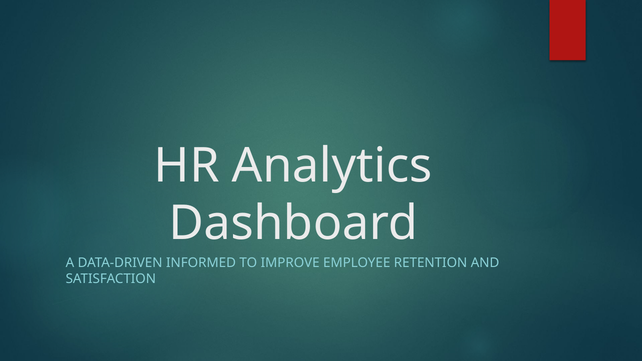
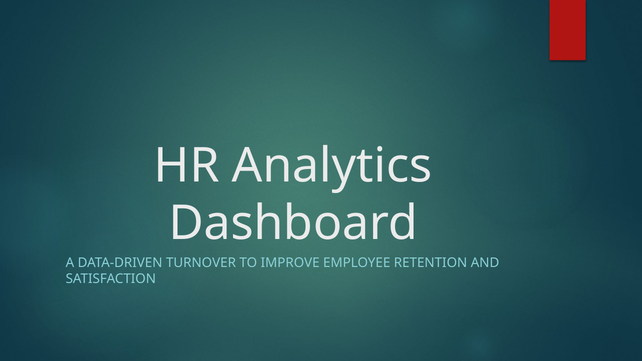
INFORMED: INFORMED -> TURNOVER (201, 263)
